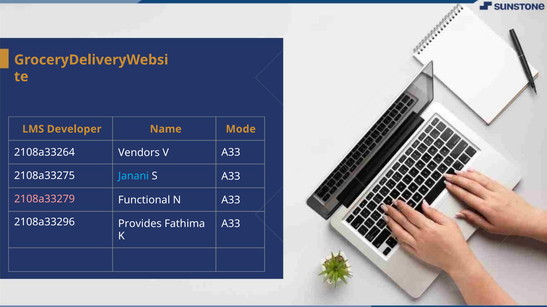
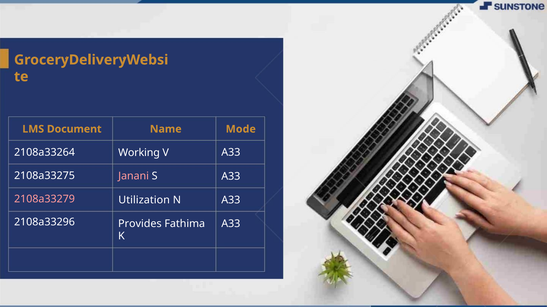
Developer: Developer -> Document (74, 129)
Vendors: Vendors -> Working (139, 153)
Janani colour: light blue -> pink (134, 176)
Functional: Functional -> Utilization (144, 200)
